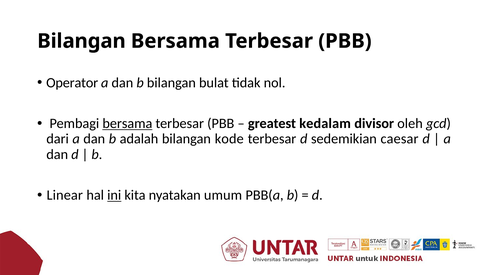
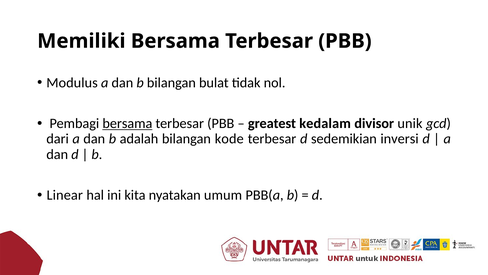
Bilangan: Bilangan -> Memiliki (81, 41)
Operator: Operator -> Modulus (72, 82)
oleh: oleh -> unik (410, 123)
caesar: caesar -> inversi (400, 139)
ini underline: present -> none (114, 195)
